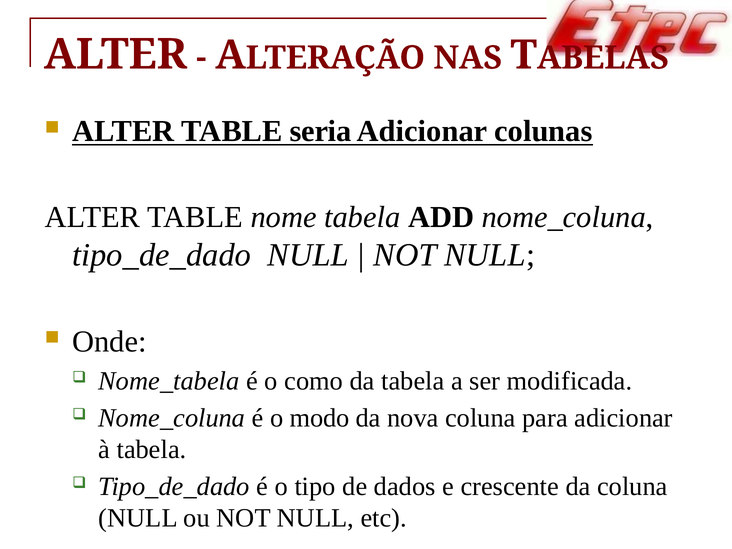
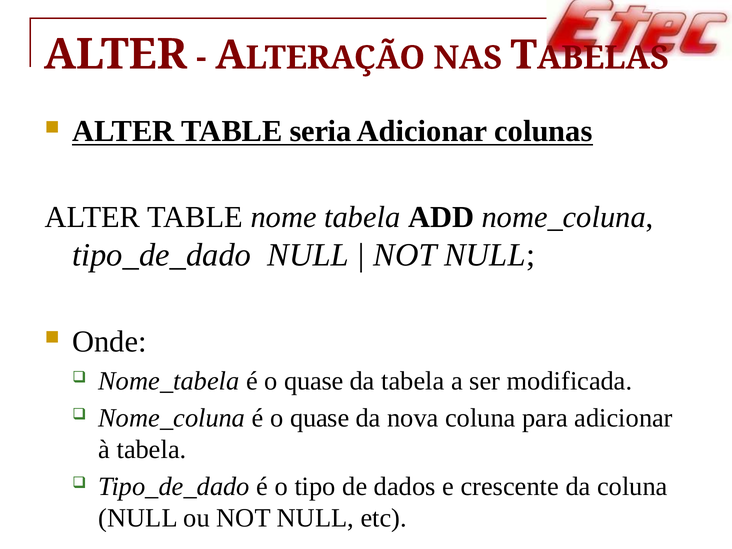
Nome_tabela é o como: como -> quase (314, 381)
Nome_coluna é o modo: modo -> quase (320, 418)
